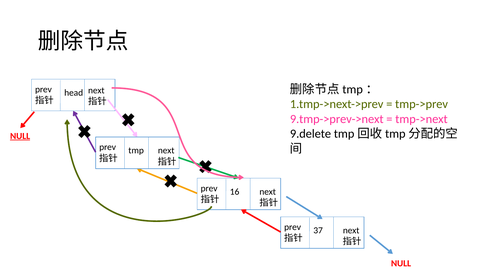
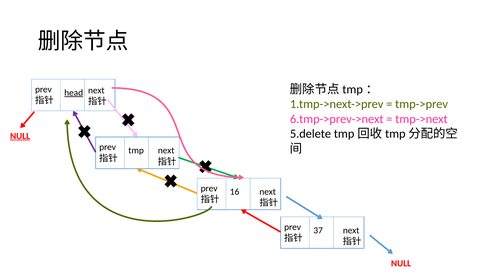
head underline: none -> present (74, 93)
9.tmp->prev->next: 9.tmp->prev->next -> 6.tmp->prev->next (337, 119)
9.delete: 9.delete -> 5.delete (311, 134)
